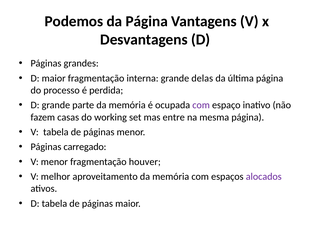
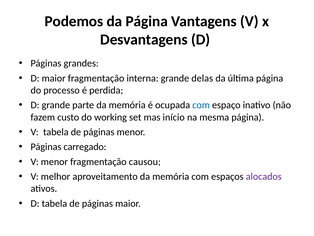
com colour: purple -> blue (201, 105)
casas: casas -> custo (68, 117)
entre: entre -> início (174, 117)
houver: houver -> causou (145, 161)
